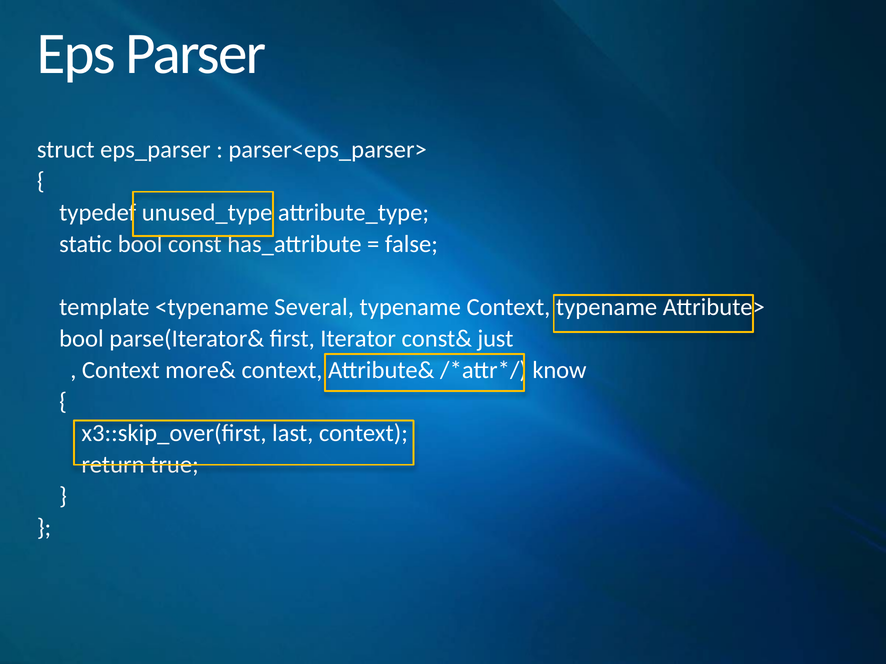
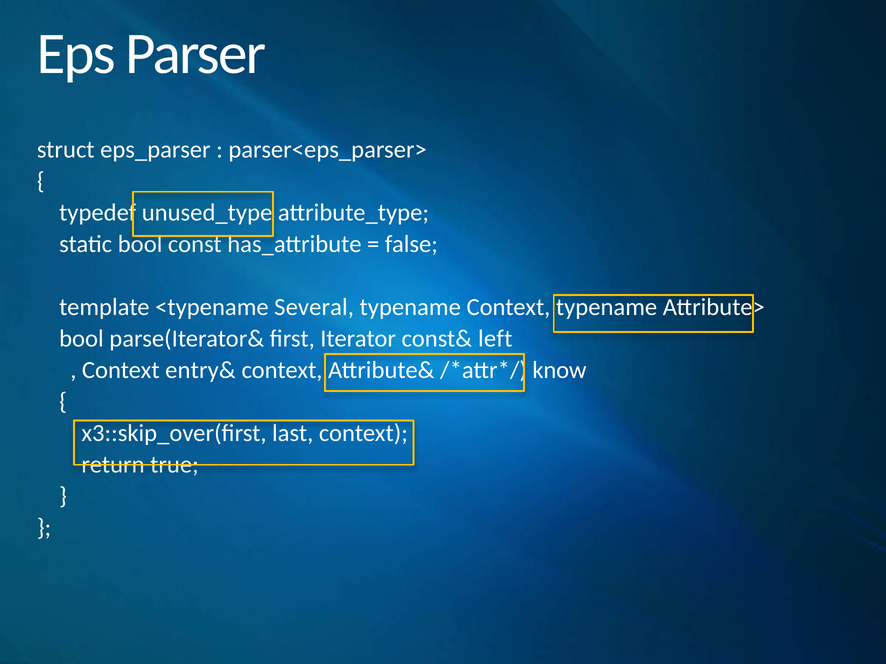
just: just -> left (495, 339)
more&: more& -> entry& (200, 370)
